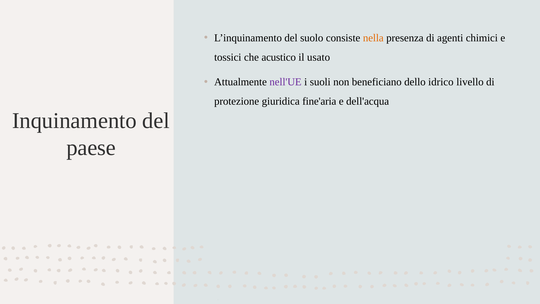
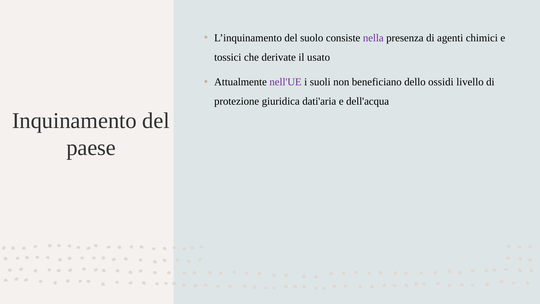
nella colour: orange -> purple (373, 38)
acustico: acustico -> derivate (279, 57)
idrico: idrico -> ossidi (441, 82)
fine'aria: fine'aria -> dati'aria (319, 101)
